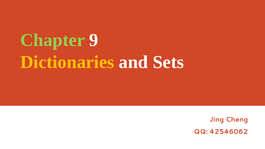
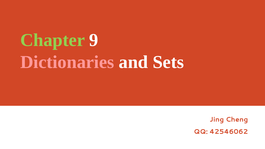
Dictionaries colour: yellow -> pink (67, 62)
